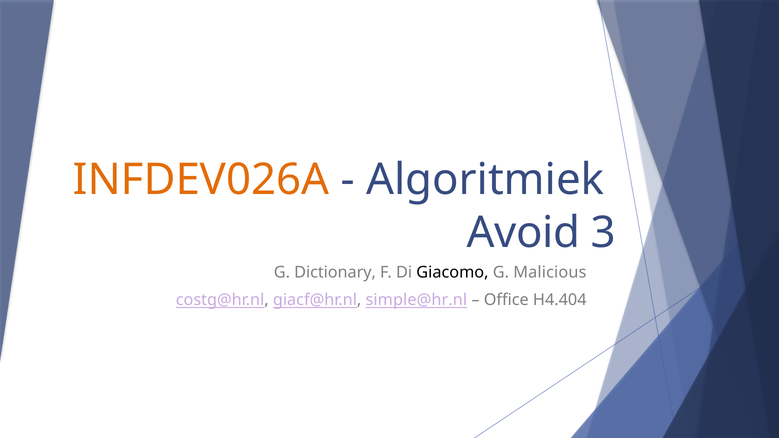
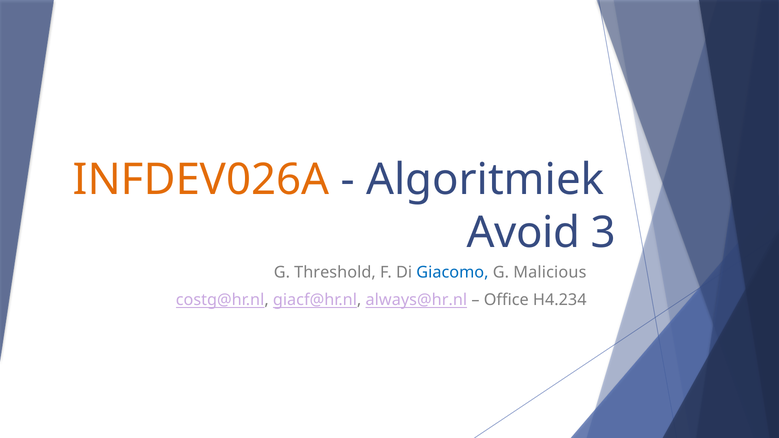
Dictionary: Dictionary -> Threshold (335, 273)
Giacomo colour: black -> blue (452, 273)
simple@hr.nl: simple@hr.nl -> always@hr.nl (416, 300)
H4.404: H4.404 -> H4.234 (560, 300)
